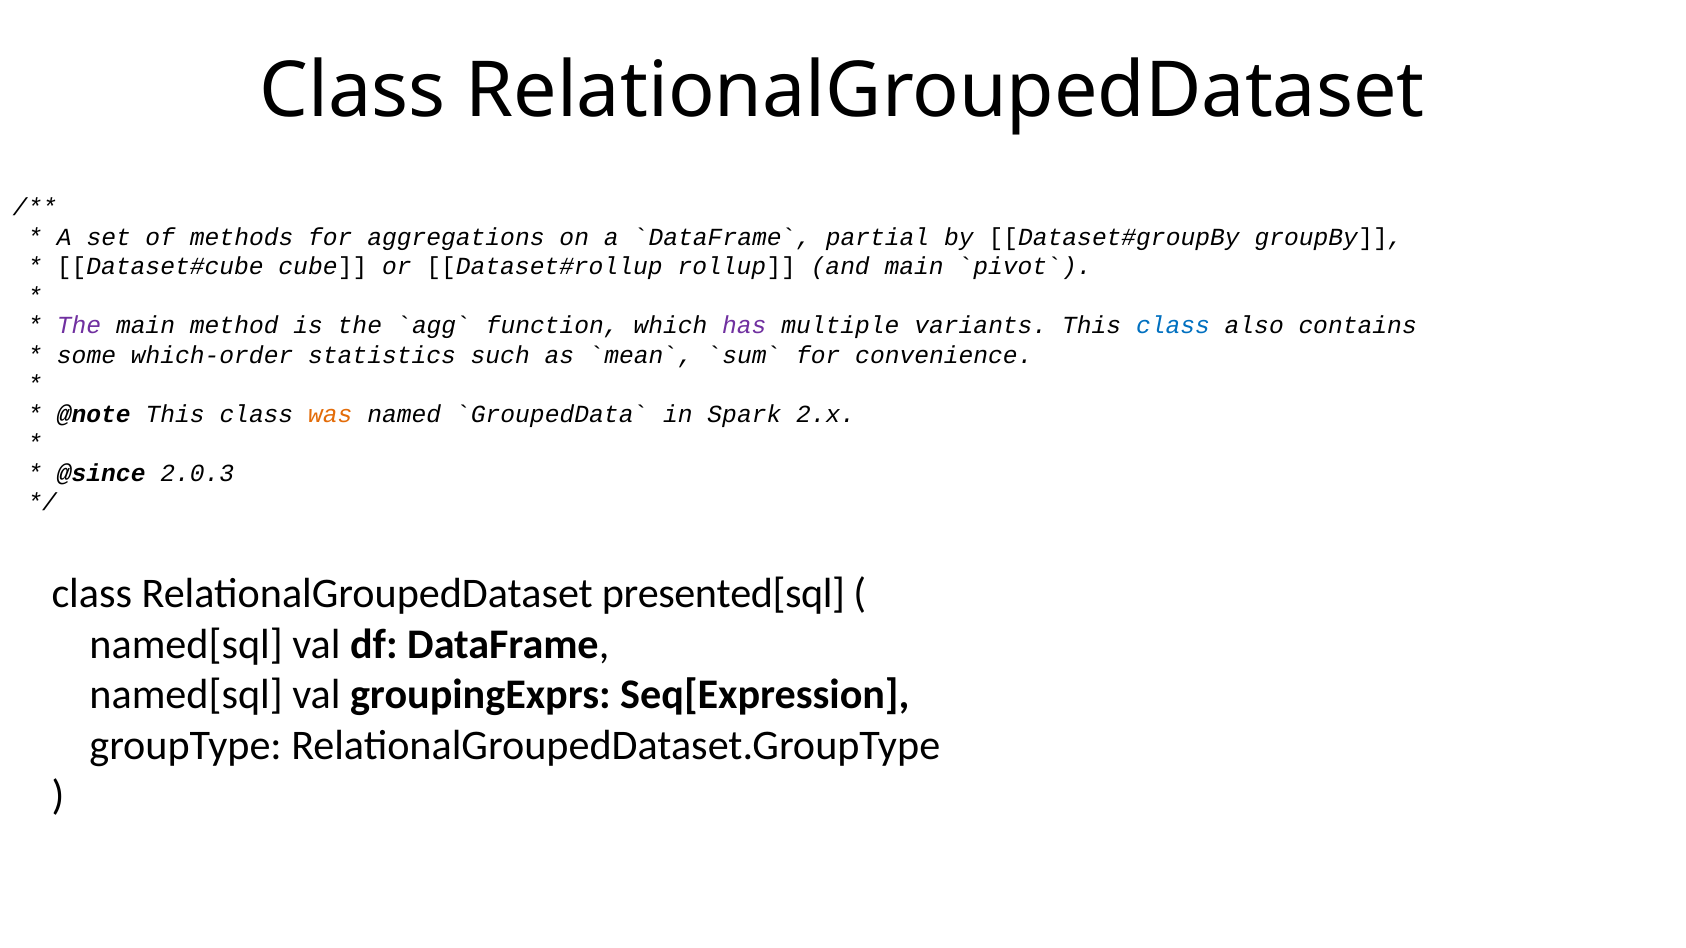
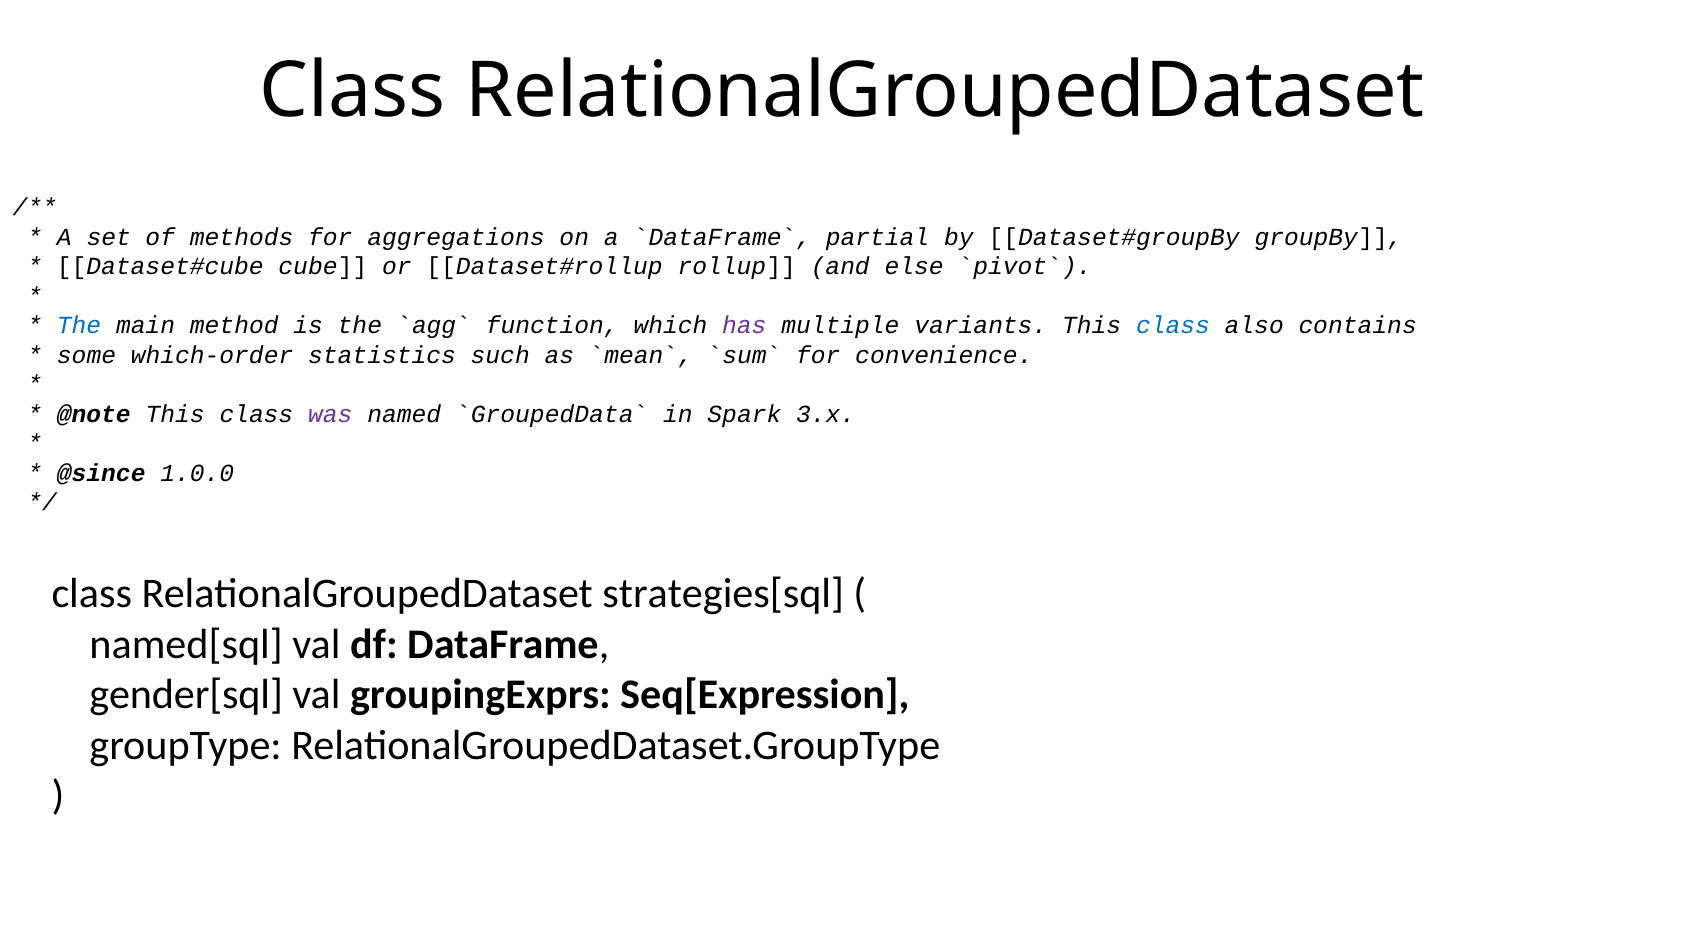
and main: main -> else (914, 267)
The colour: purple -> blue (79, 326)
was colour: orange -> purple (330, 414)
2.x: 2.x -> 3.x (826, 414)
2.0.3: 2.0.3 -> 1.0.0 (197, 473)
presented[sql: presented[sql -> strategies[sql (723, 594)
named[sql: named[sql -> gender[sql (186, 695)
